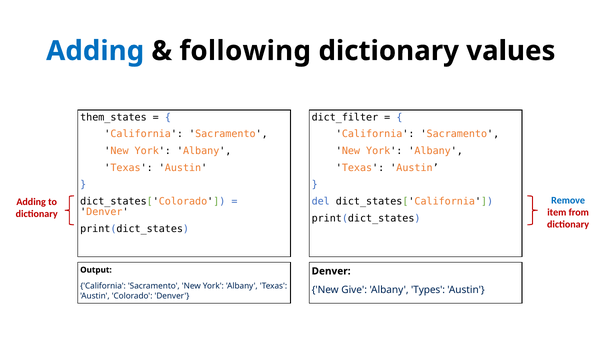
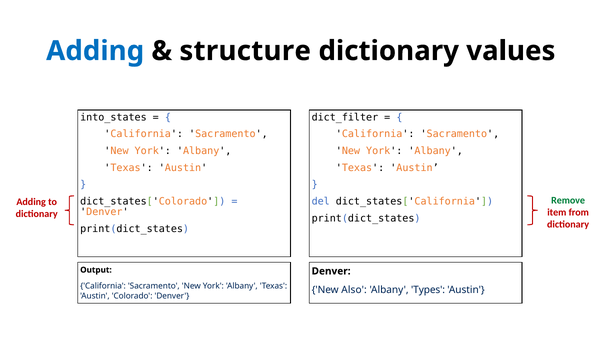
following: following -> structure (245, 51)
them_states: them_states -> into_states (113, 117)
Remove colour: blue -> green (568, 200)
Give: Give -> Also (354, 289)
